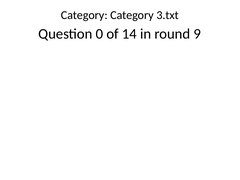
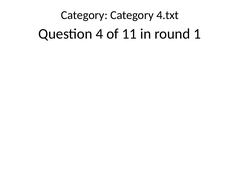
3.txt: 3.txt -> 4.txt (168, 15)
0: 0 -> 4 (99, 34)
14: 14 -> 11 (129, 34)
9: 9 -> 1 (197, 34)
